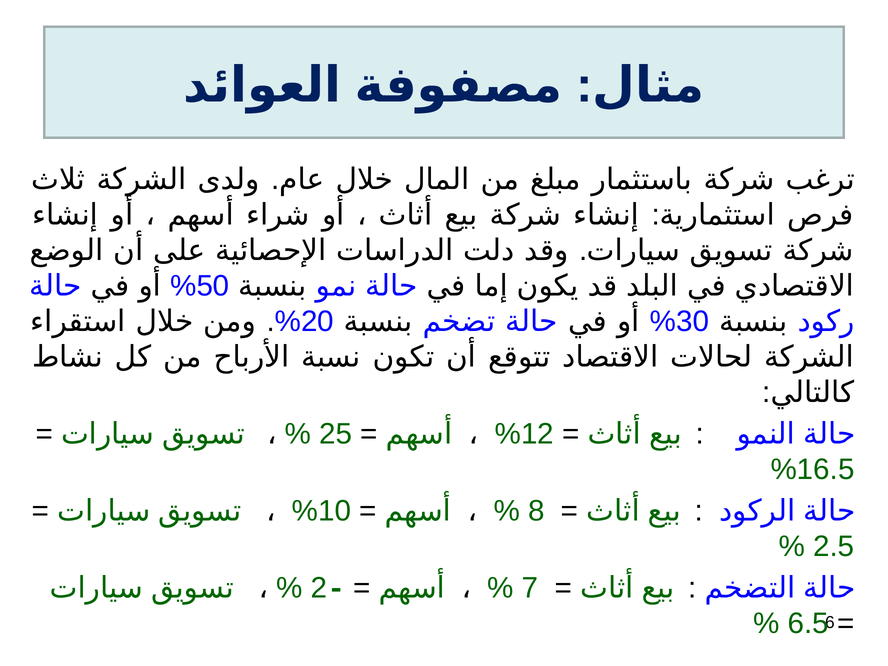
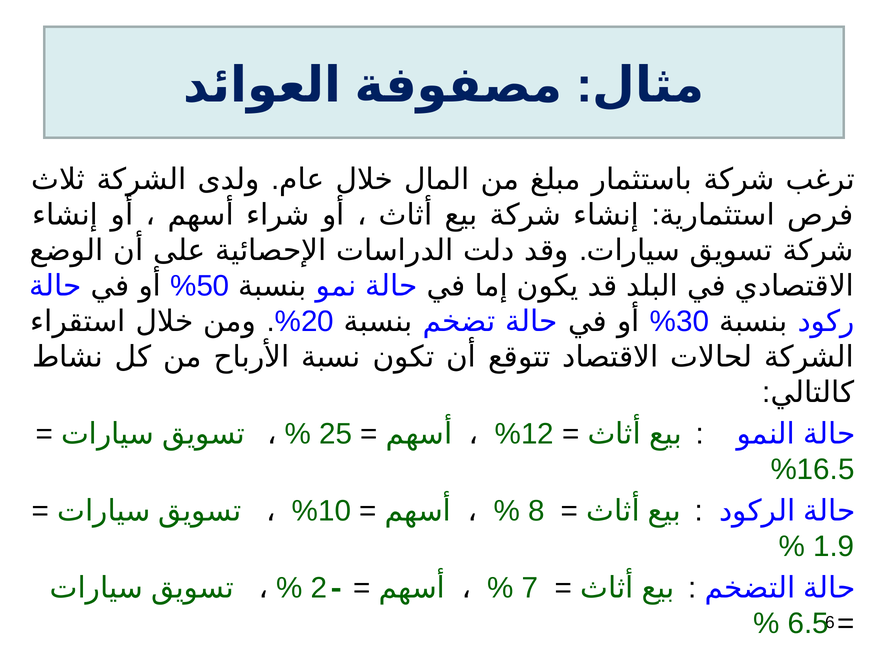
2.5: 2.5 -> 1.9 (834, 546)
